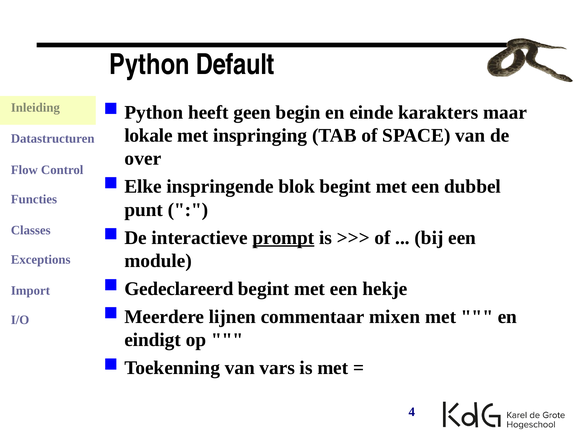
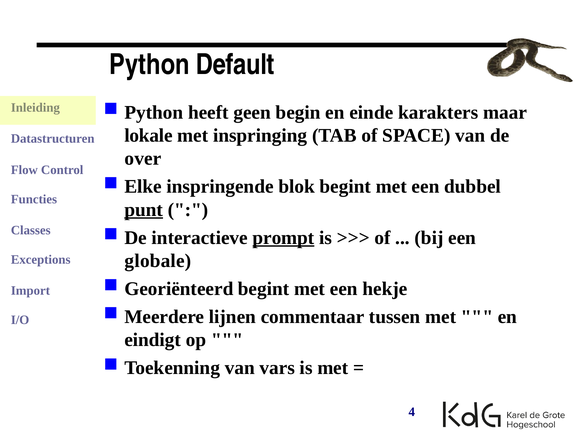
punt underline: none -> present (144, 209)
module: module -> globale (158, 260)
Gedeclareerd: Gedeclareerd -> Georiënteerd (179, 288)
mixen: mixen -> tussen (395, 316)
